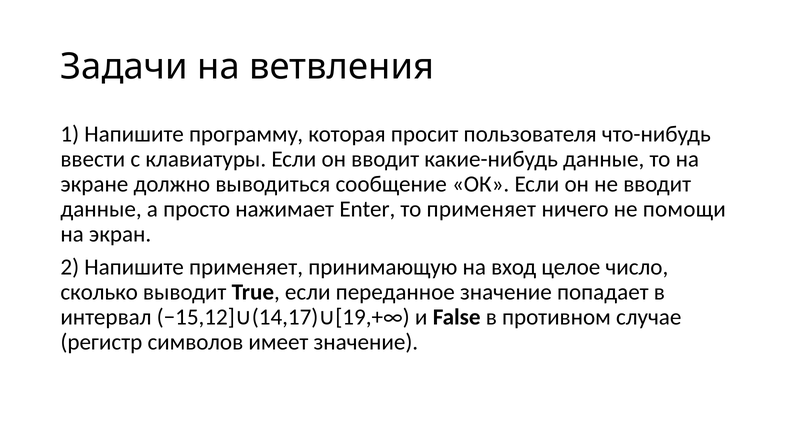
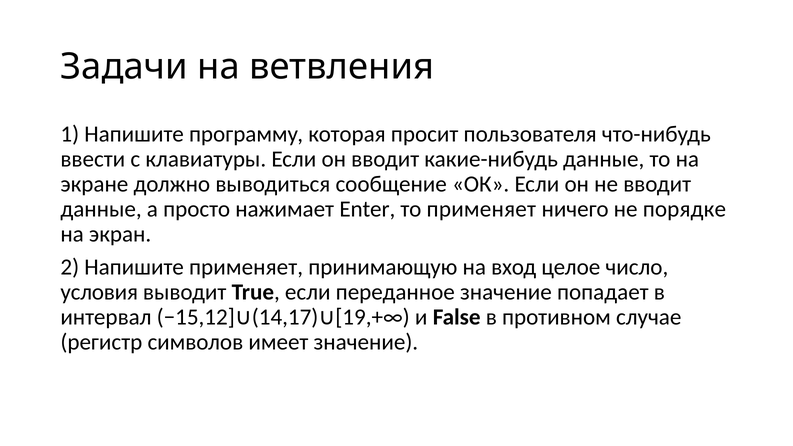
помощи: помощи -> порядке (684, 209)
сколько: сколько -> условия (99, 292)
